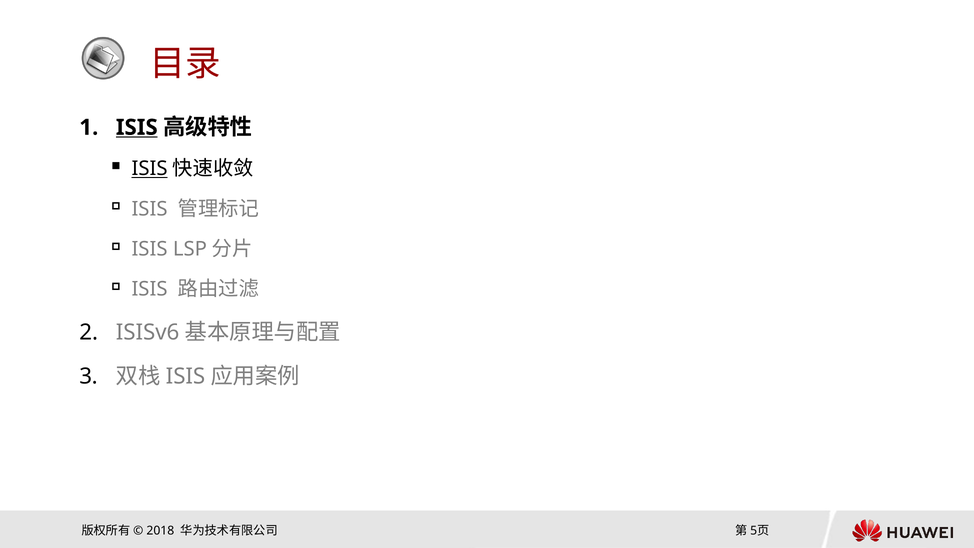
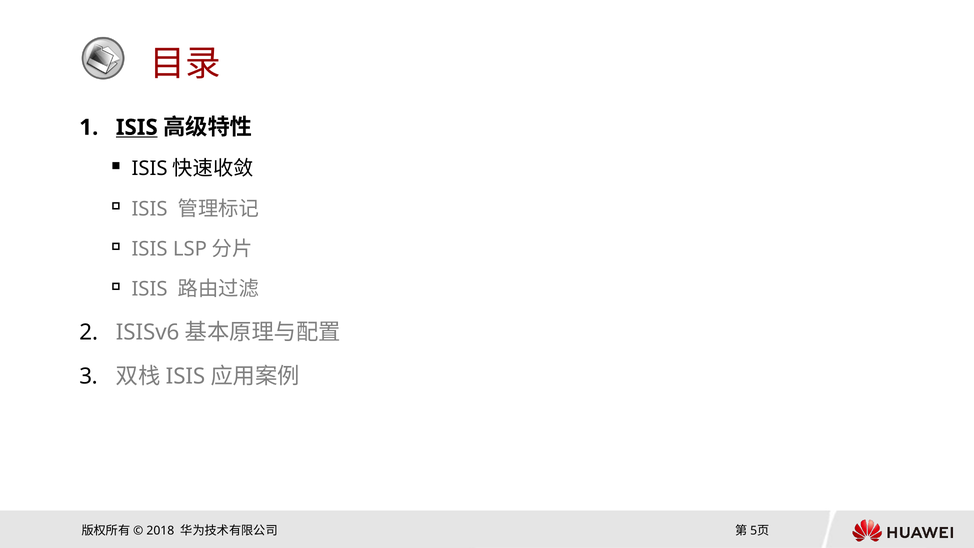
ISIS underline: present -> none (150, 169)
